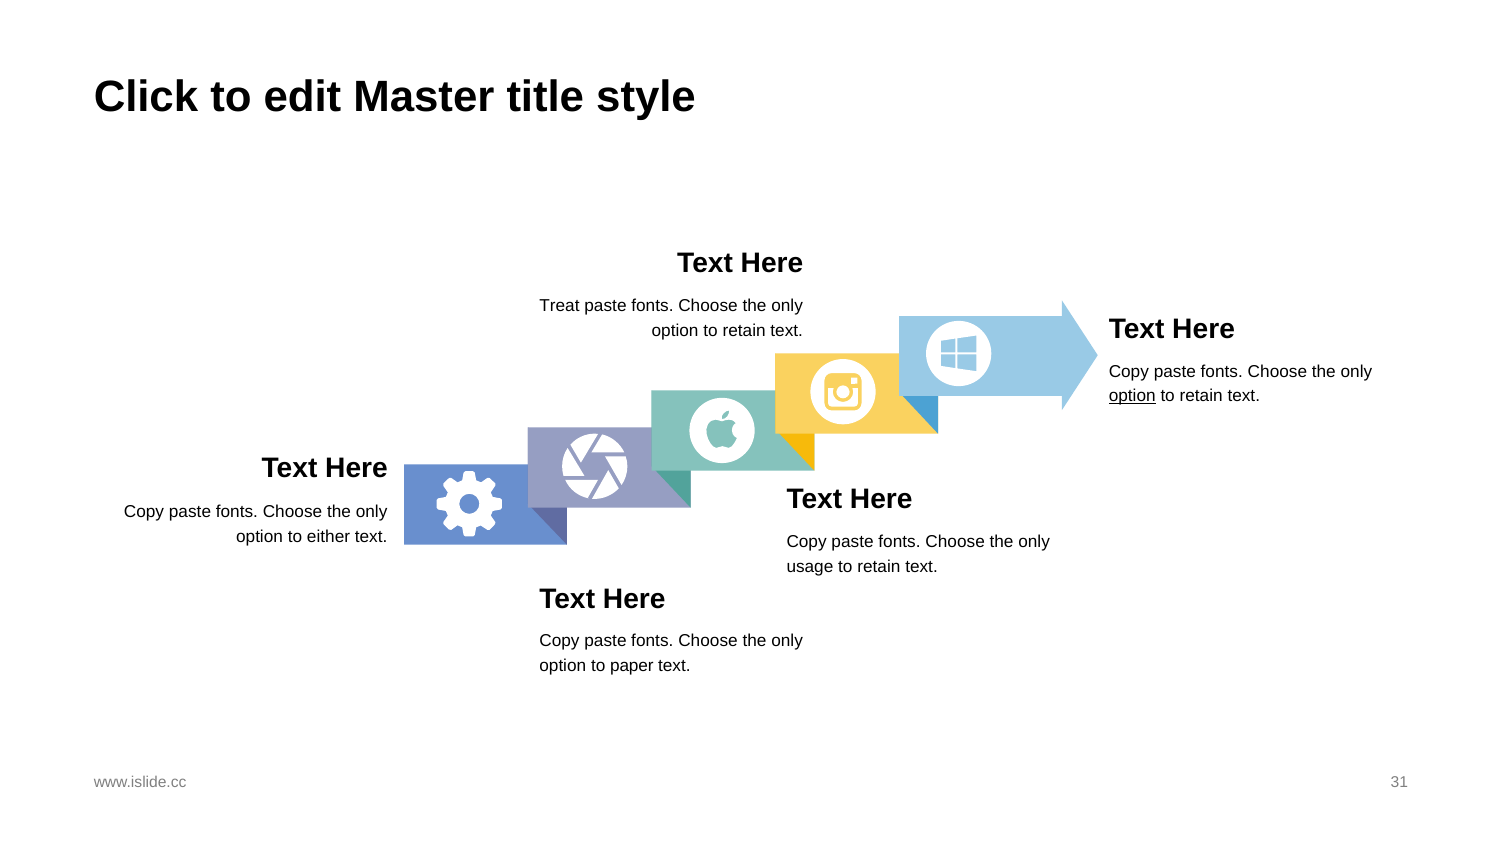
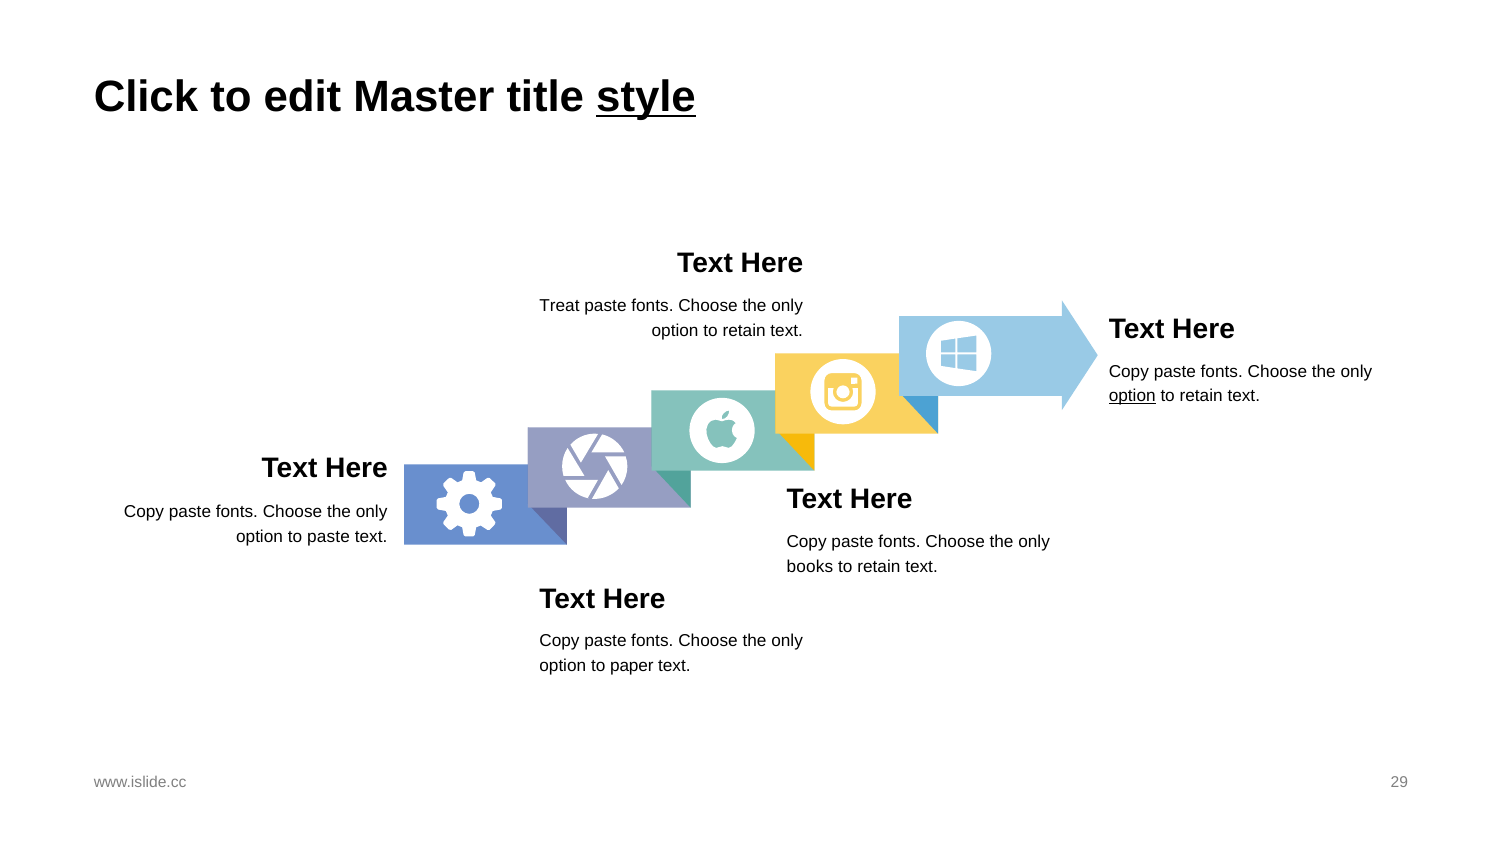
style underline: none -> present (646, 97)
to either: either -> paste (328, 536)
usage: usage -> books (810, 567)
31: 31 -> 29 (1399, 782)
